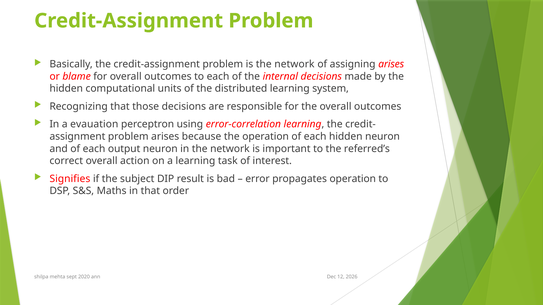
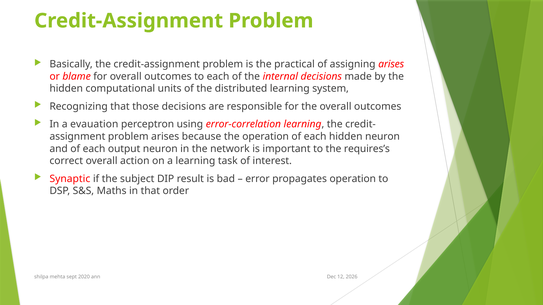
is the network: network -> practical (294, 64)
referred’s: referred’s -> requires’s (367, 149)
Signifies: Signifies -> Synaptic (70, 179)
